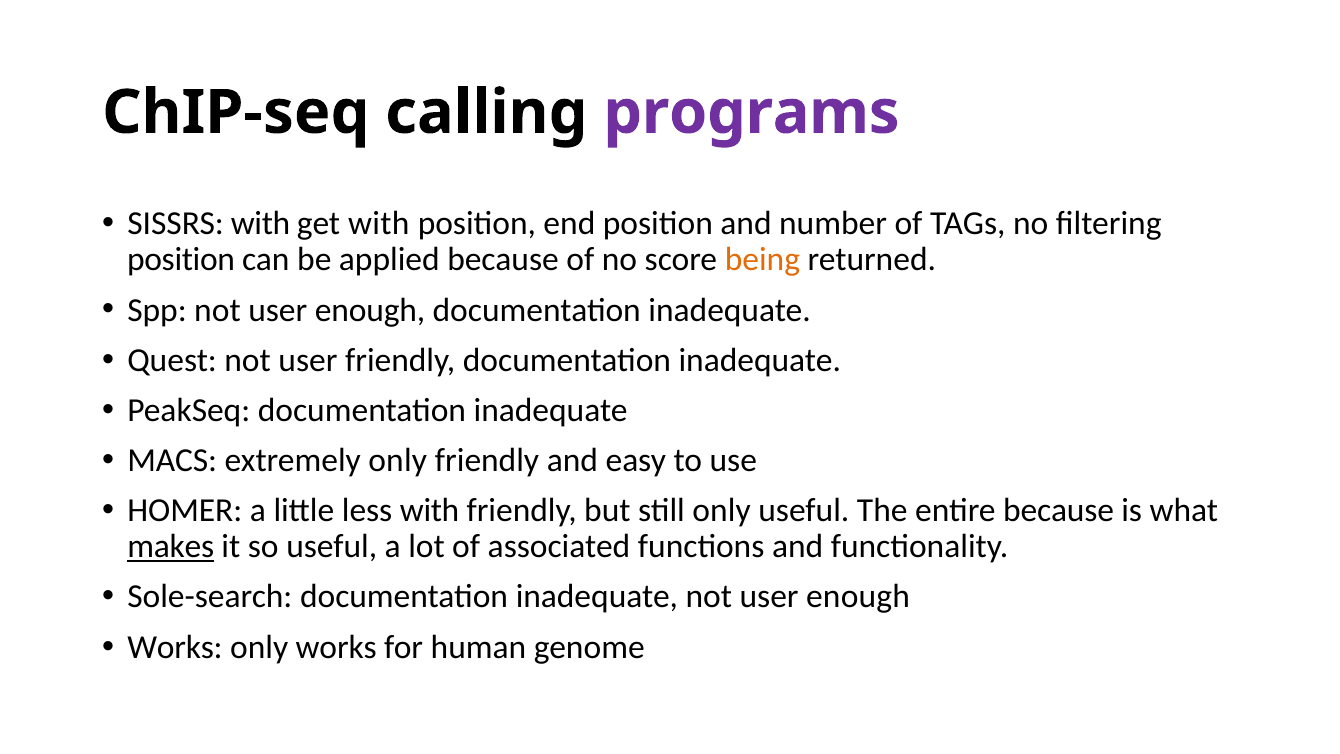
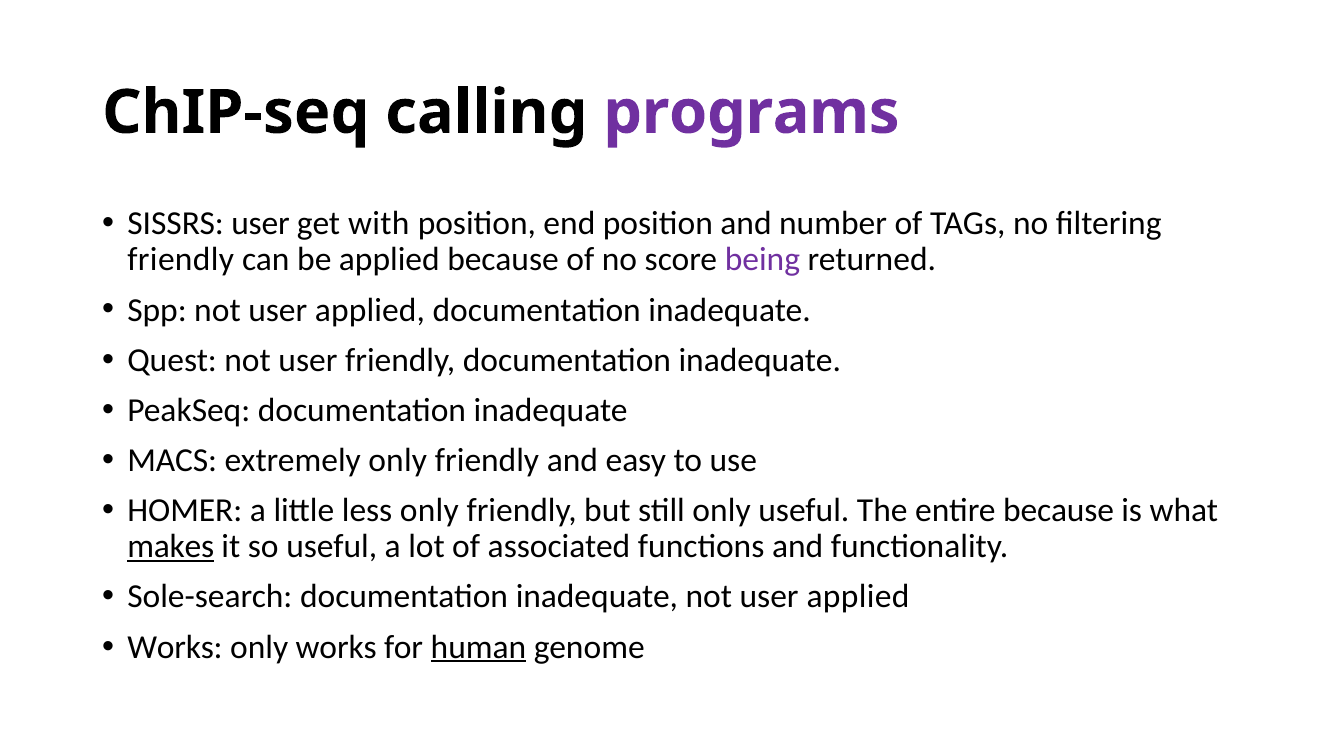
SISSRS with: with -> user (261, 224)
position: position -> friendly (181, 260)
being colour: orange -> purple (762, 260)
Spp not user enough: enough -> applied (370, 310)
less with: with -> only (429, 510)
inadequate not user enough: enough -> applied (858, 597)
human underline: none -> present (478, 647)
